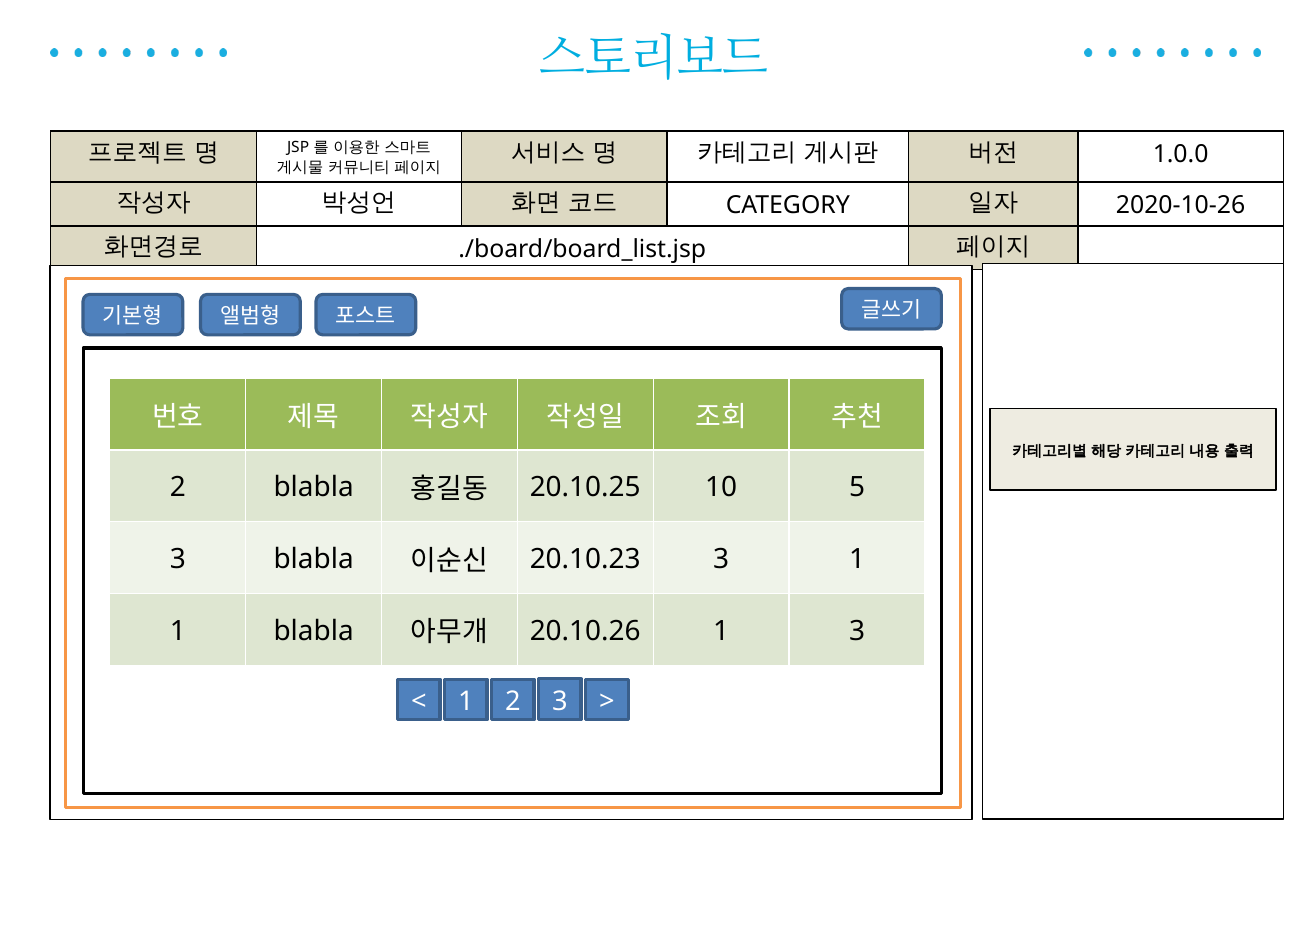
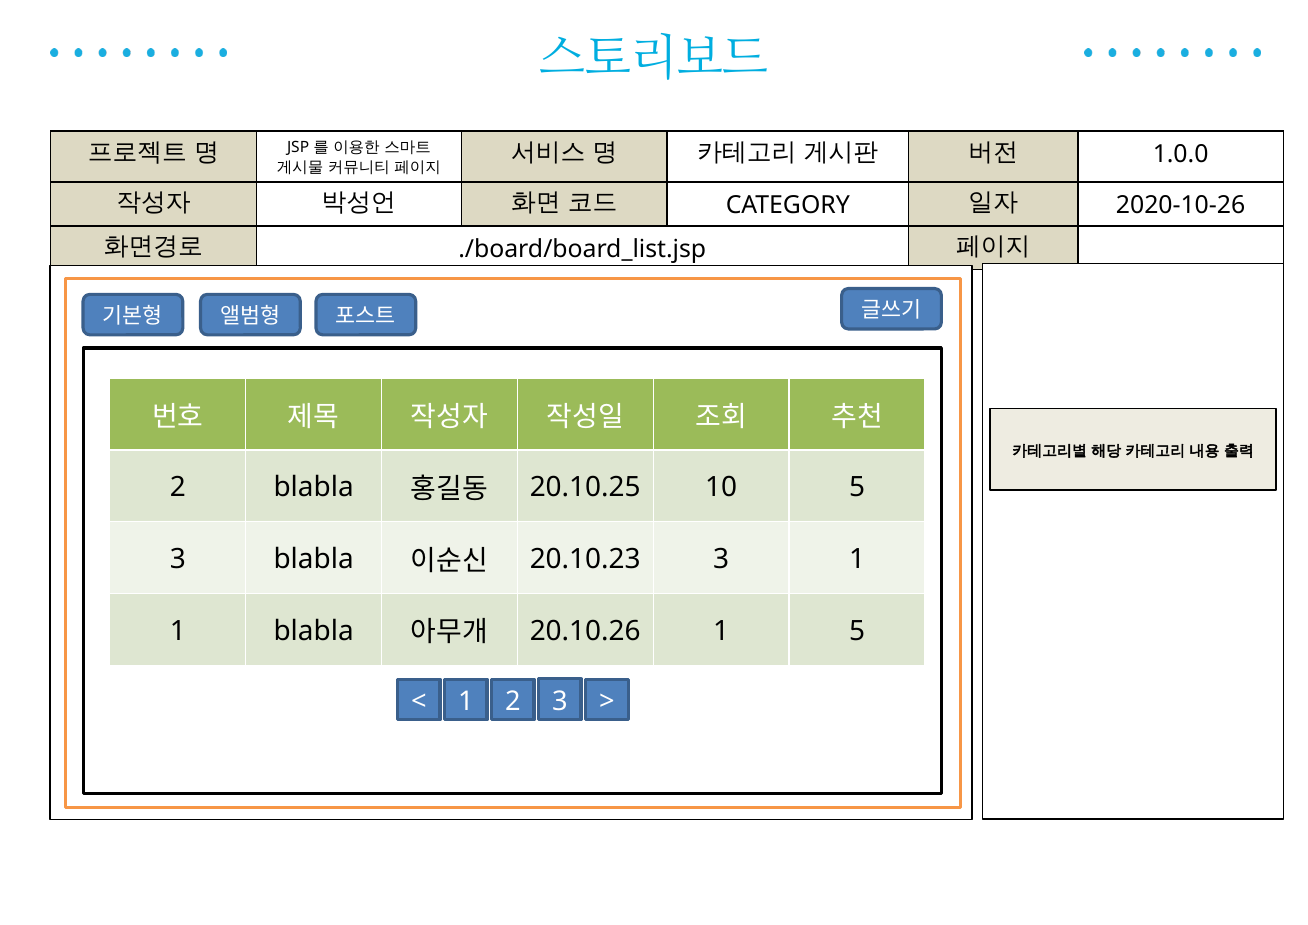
1 3: 3 -> 5 (857, 631)
